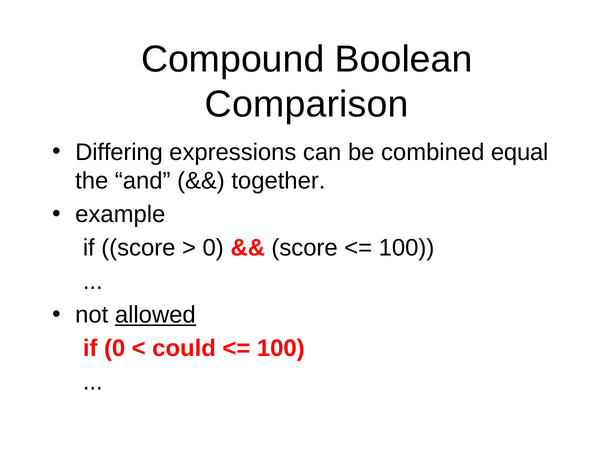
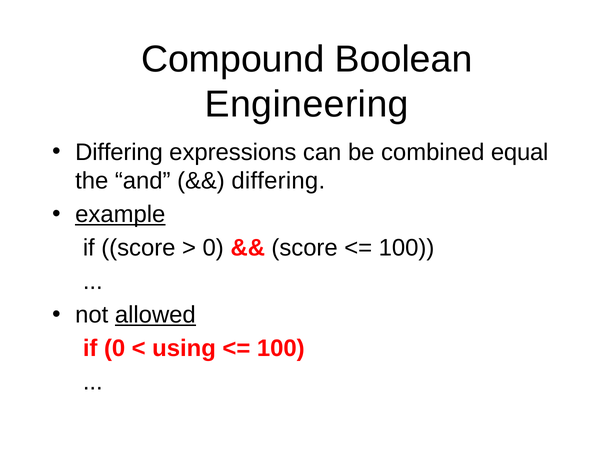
Comparison: Comparison -> Engineering (307, 104)
together: together -> differing (278, 181)
example underline: none -> present (120, 214)
could: could -> using (184, 348)
